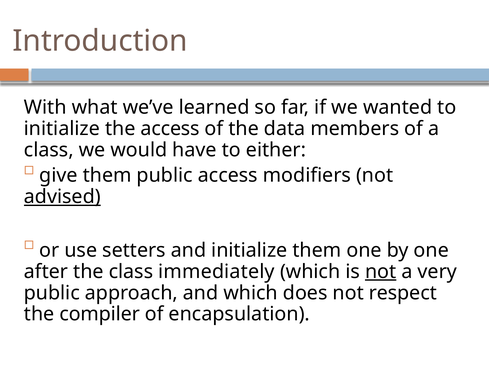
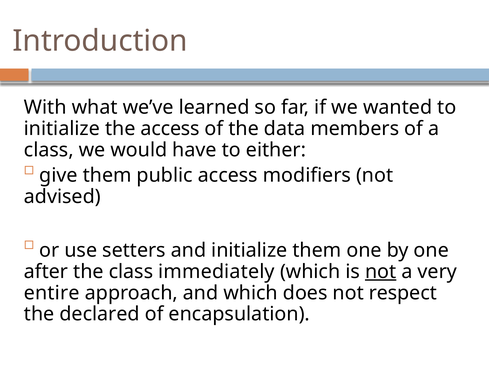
advised underline: present -> none (62, 197)
public: public -> entire (52, 293)
compiler: compiler -> declared (100, 314)
